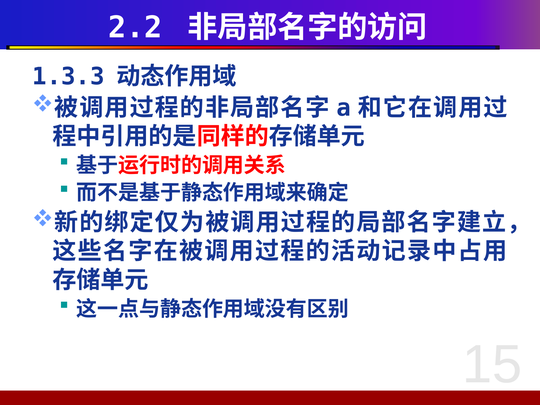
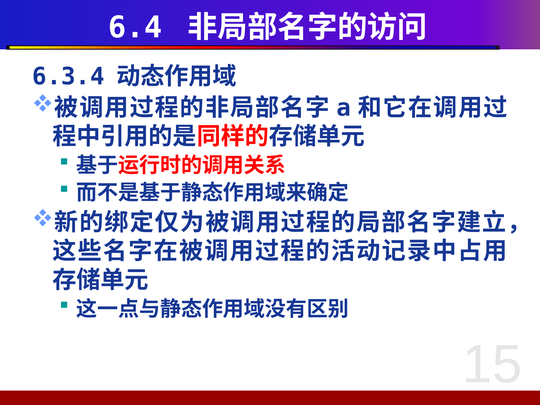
2.2: 2.2 -> 6.4 (135, 28)
1.3.3: 1.3.3 -> 6.3.4 (68, 77)
